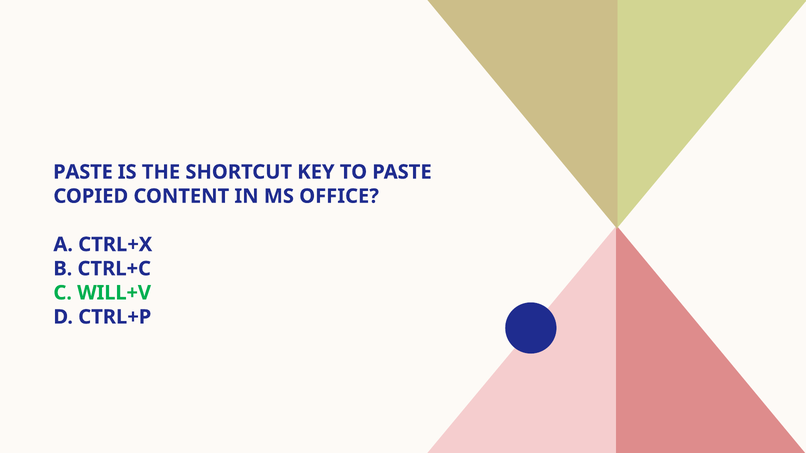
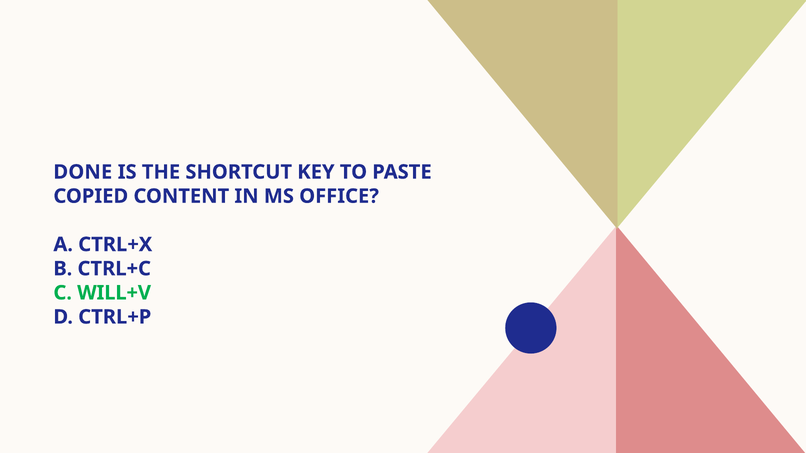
PASTE: PASTE -> DONE (83, 172)
